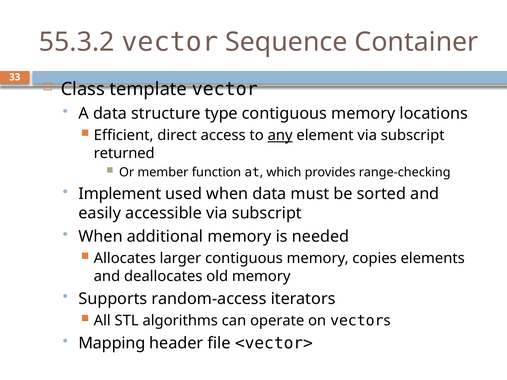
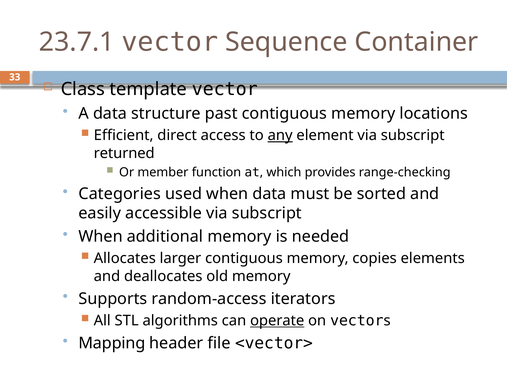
55.3.2: 55.3.2 -> 23.7.1 (77, 42)
type: type -> past (221, 114)
Implement: Implement -> Categories (120, 194)
operate underline: none -> present (277, 321)
